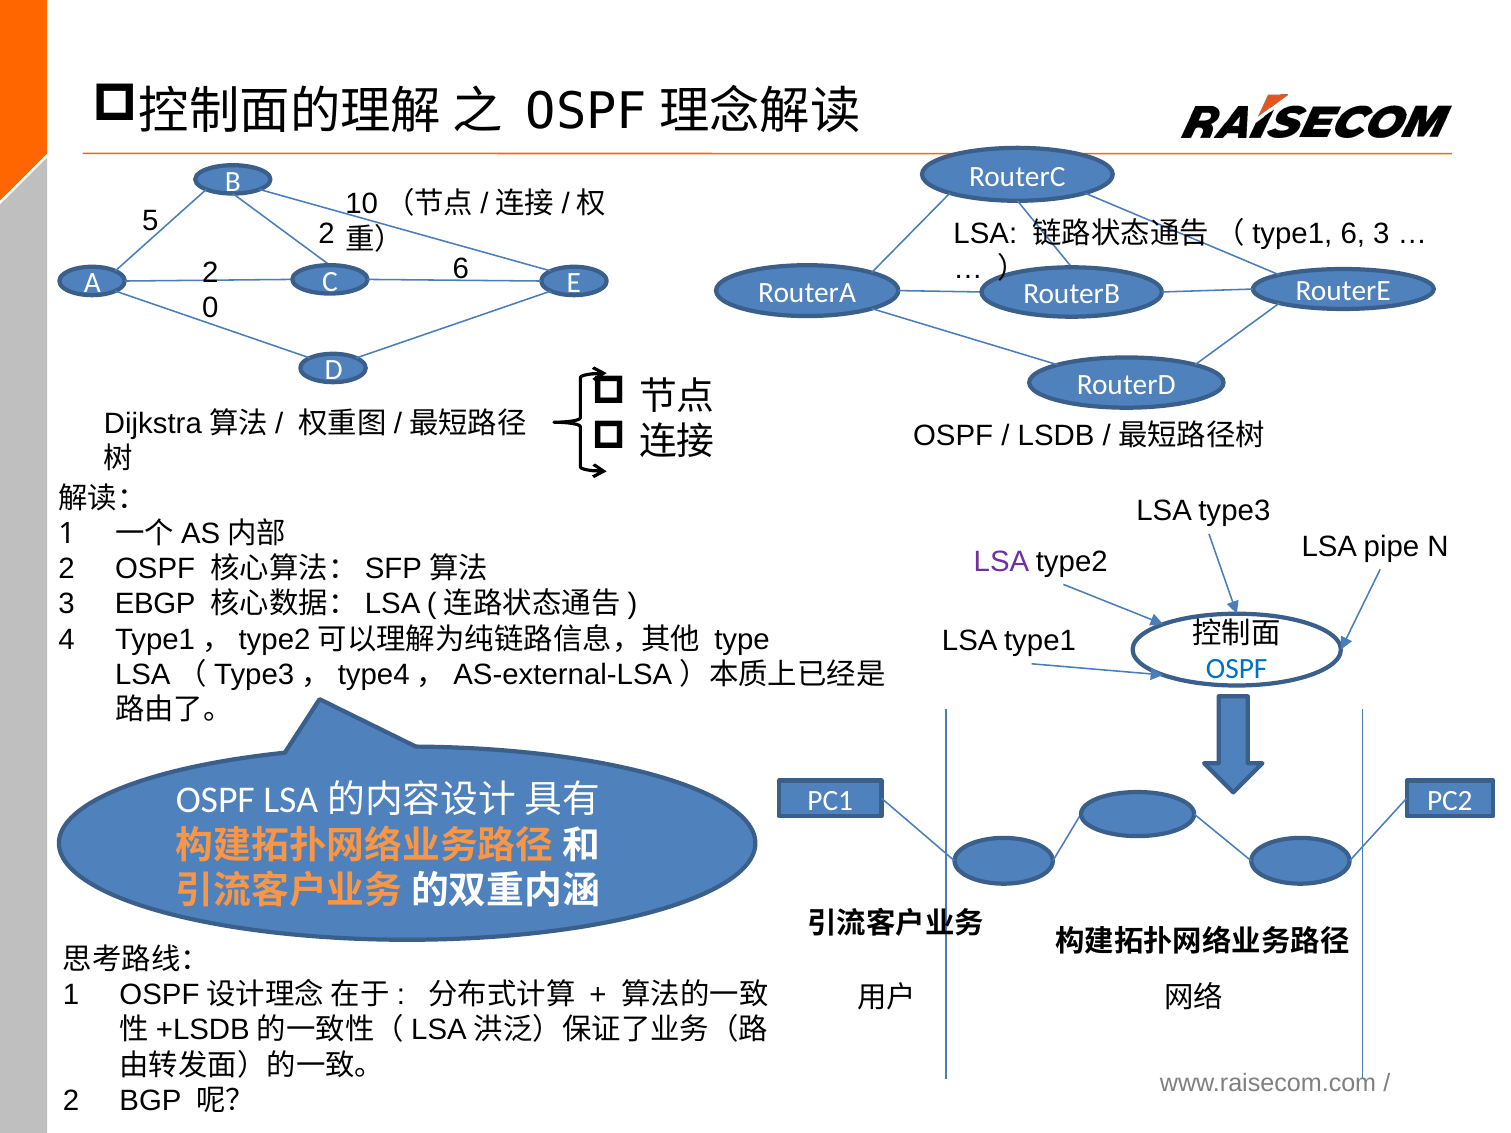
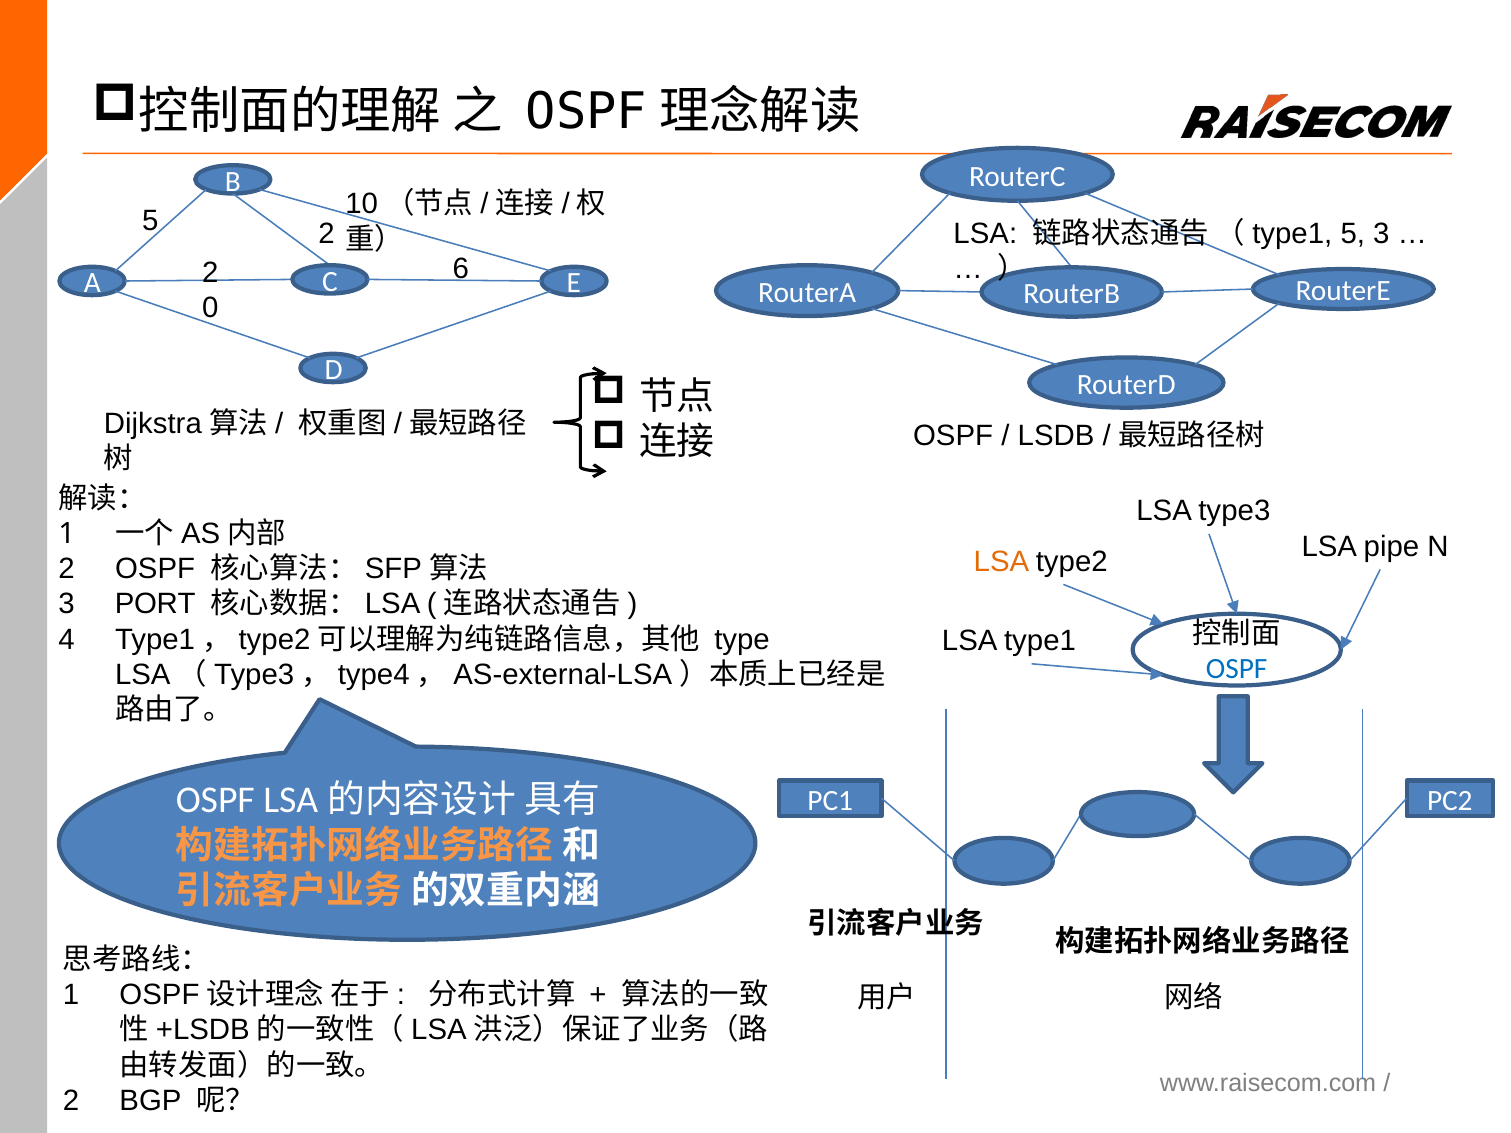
（type1 6: 6 -> 5 (1353, 233)
LSA colour: purple -> orange (1001, 562)
EBGP: EBGP -> PORT (155, 604)
